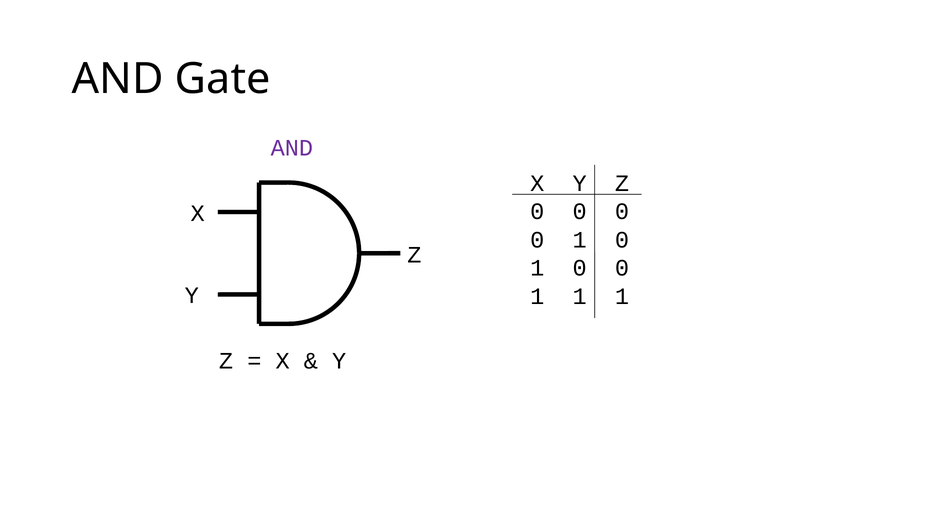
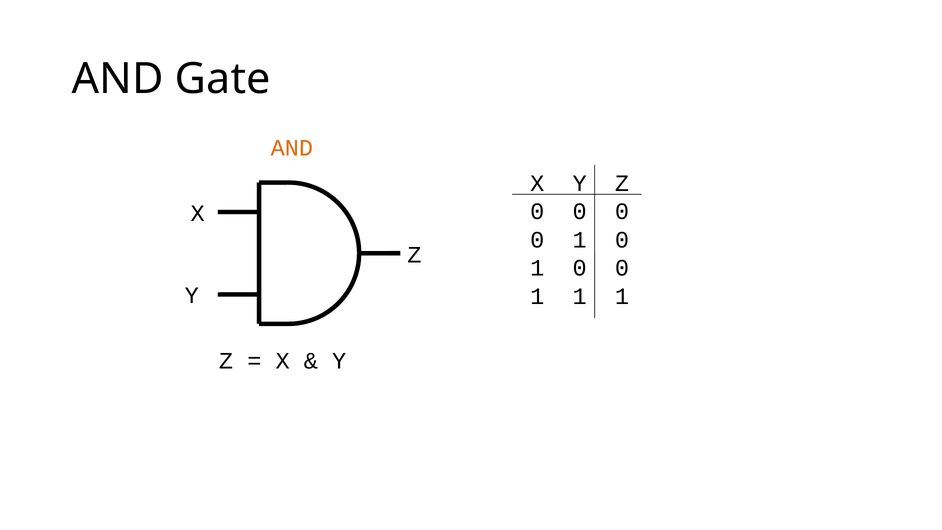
AND colour: purple -> orange (292, 148)
